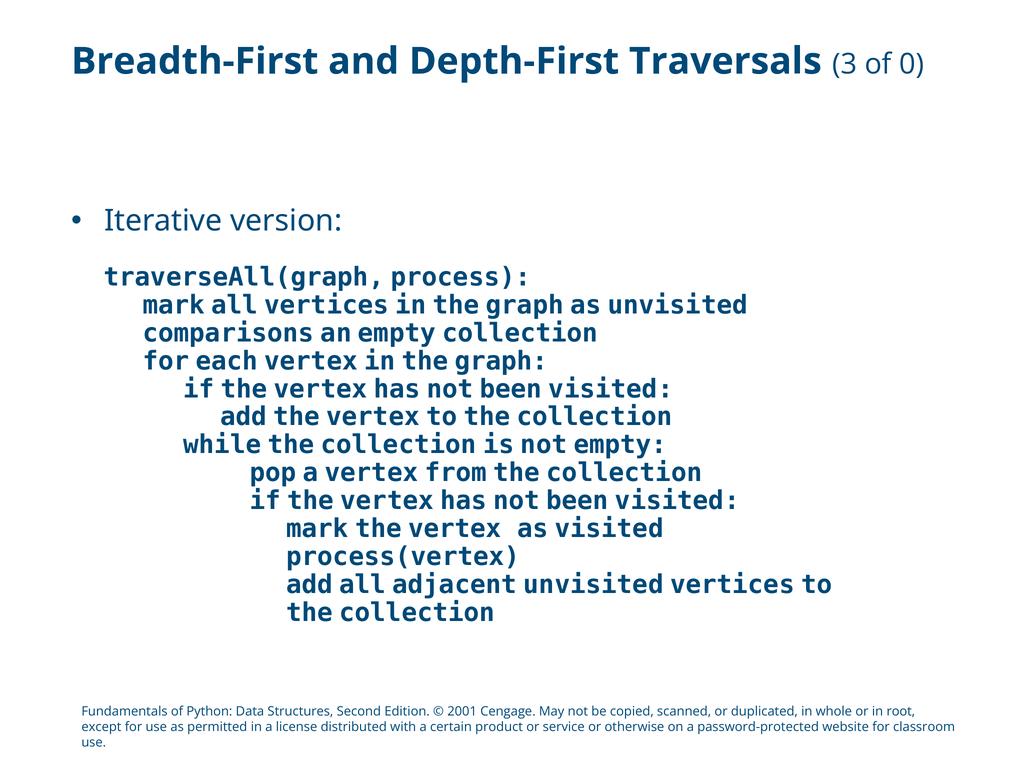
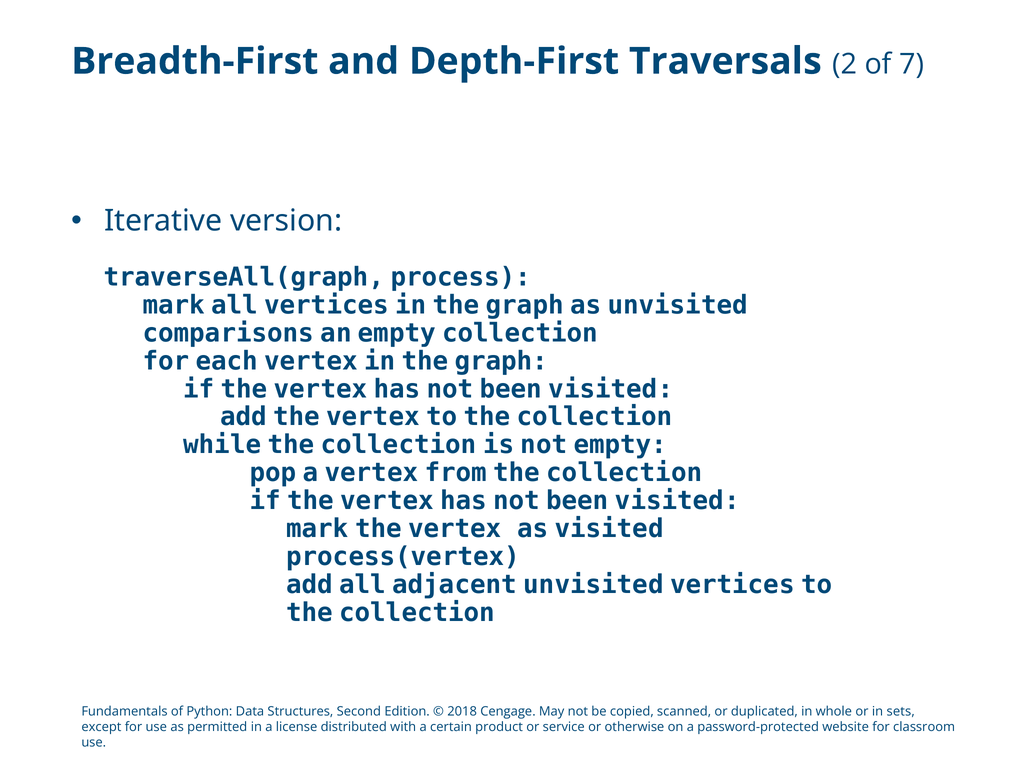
3: 3 -> 2 (845, 64)
0: 0 -> 7 (912, 64)
2001: 2001 -> 2018 (462, 711)
root: root -> sets (901, 711)
